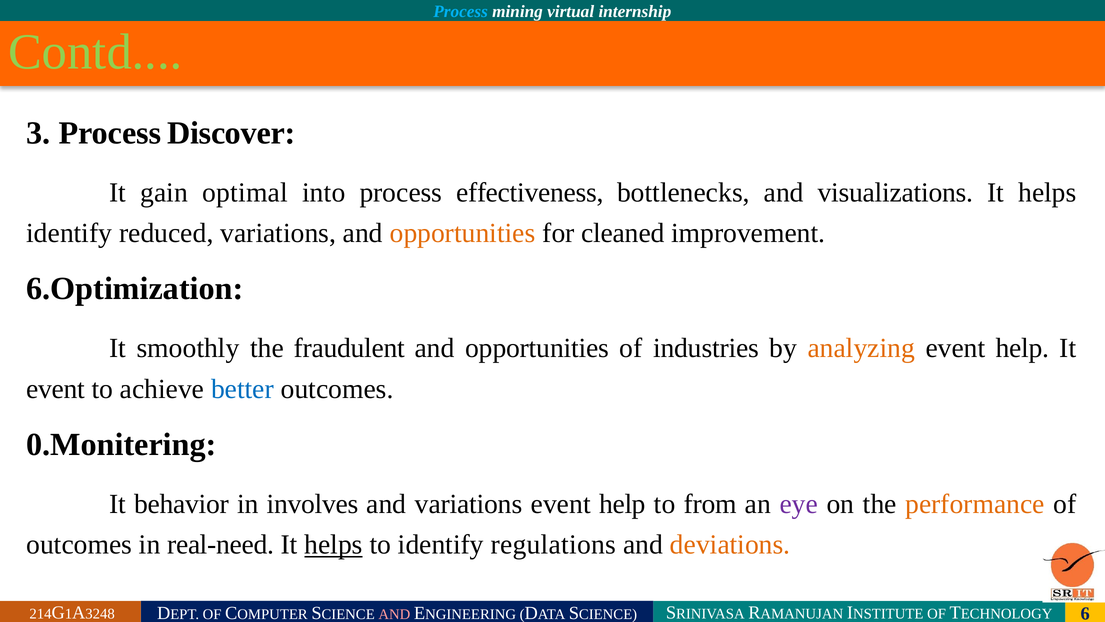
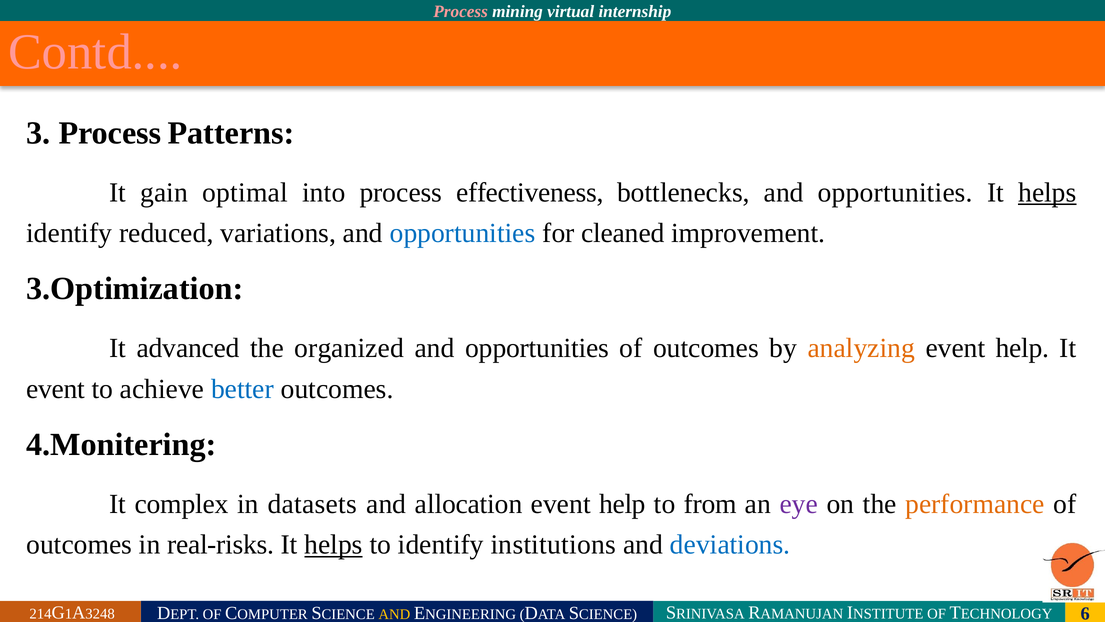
Process colour: light blue -> pink (461, 12)
Contd colour: light green -> pink (95, 52)
Discover: Discover -> Patterns (231, 133)
bottlenecks and visualizations: visualizations -> opportunities (895, 192)
helps underline: none -> present (1047, 192)
opportunities colour: orange -> blue (463, 233)
6.Optimization: 6.Optimization -> 3.Optimization (135, 289)
smoothly: smoothly -> advanced (188, 348)
fraudulent: fraudulent -> organized (349, 348)
industries: industries -> outcomes (706, 348)
0.Monitering: 0.Monitering -> 4.Monitering (121, 444)
behavior: behavior -> complex (182, 504)
involves: involves -> datasets (312, 504)
and variations: variations -> allocation (469, 504)
real-need: real-need -> real-risks (221, 544)
regulations: regulations -> institutions (553, 544)
deviations colour: orange -> blue (730, 544)
AND colour: pink -> yellow (394, 614)
